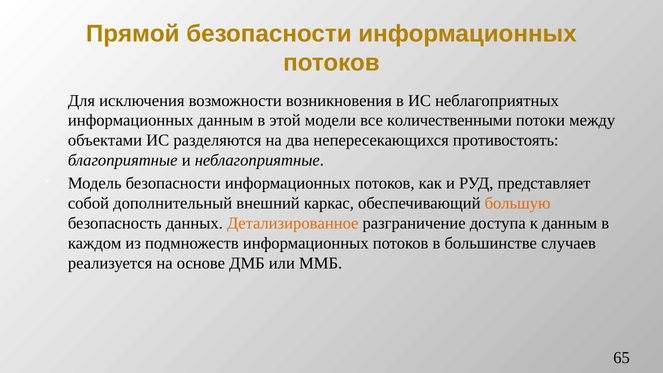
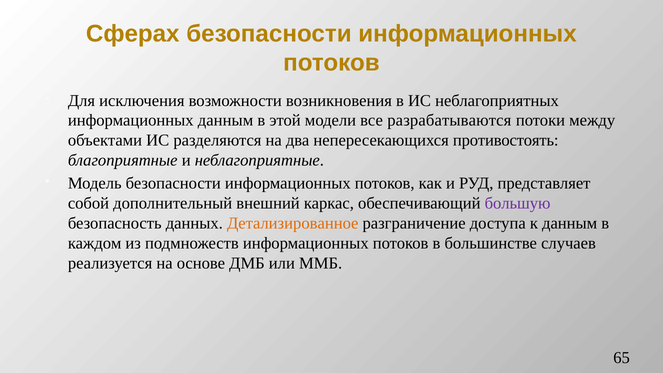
Прямой: Прямой -> Сферах (133, 34)
количественными: количественными -> разрабатываются (449, 121)
большую colour: orange -> purple (518, 203)
